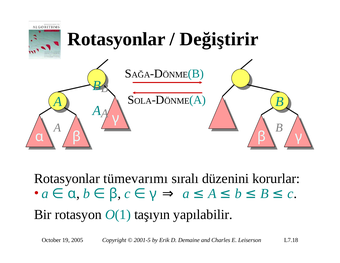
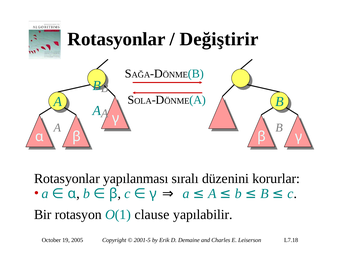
tümevarımı: tümevarımı -> yapılanması (136, 178)
taşıyın: taşıyın -> clause (152, 214)
